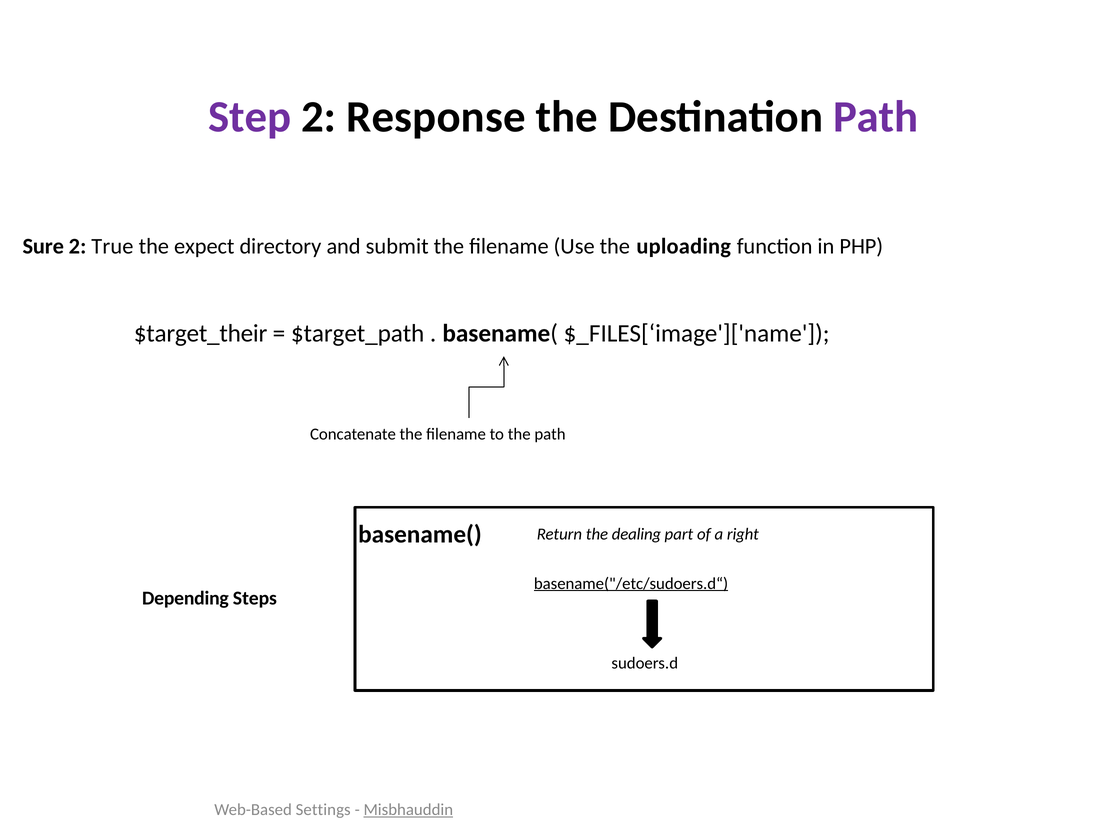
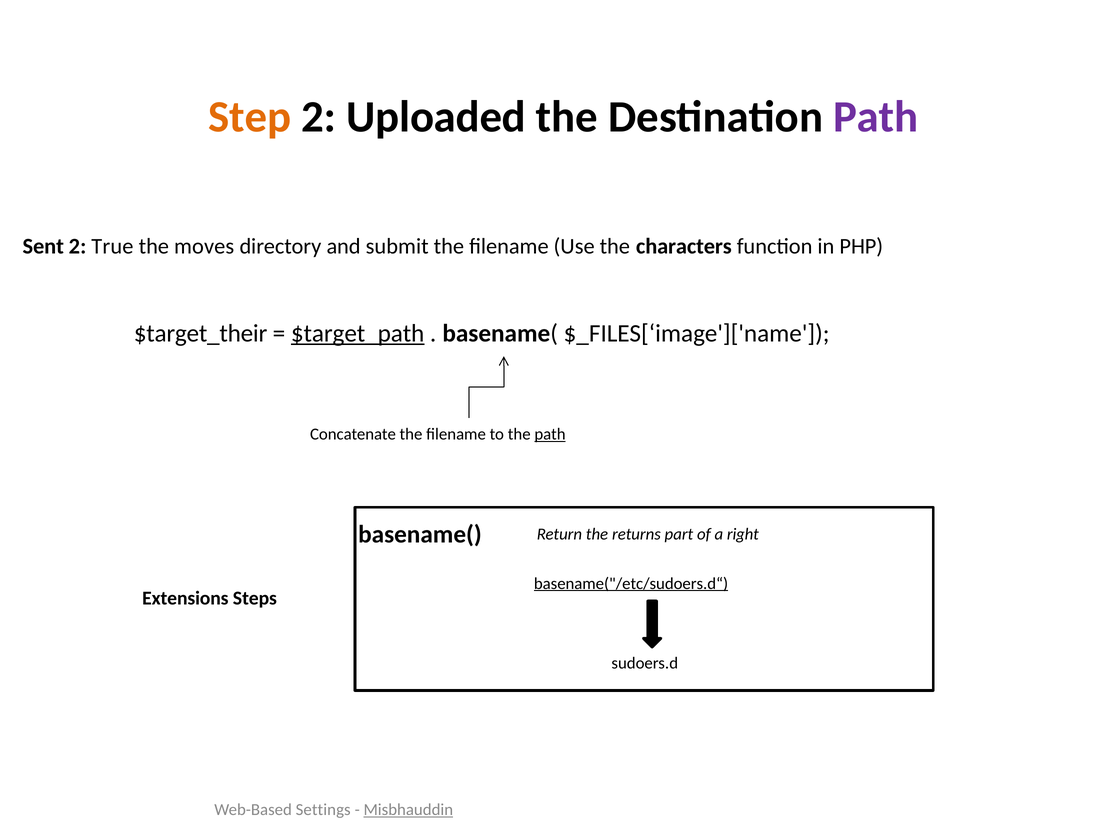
Step colour: purple -> orange (250, 117)
Response: Response -> Uploaded (436, 117)
Sure: Sure -> Sent (43, 247)
expect: expect -> moves (204, 247)
uploading: uploading -> characters (684, 247)
$target_path underline: none -> present (358, 334)
path underline: none -> present (550, 435)
dealing: dealing -> returns (636, 535)
Depending: Depending -> Extensions (185, 599)
